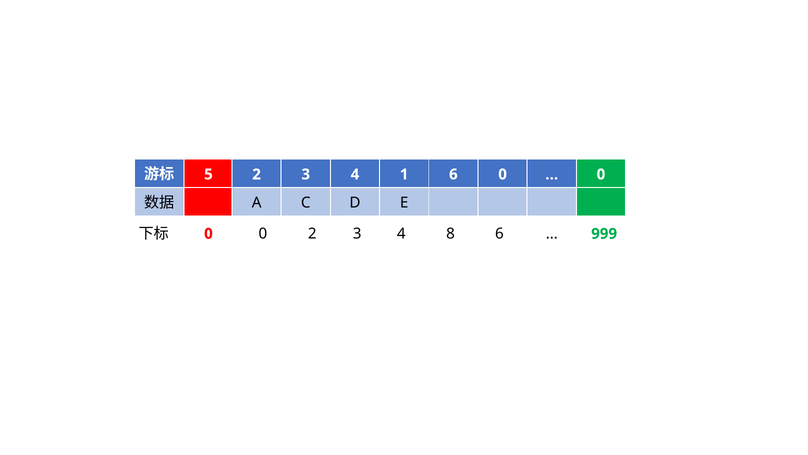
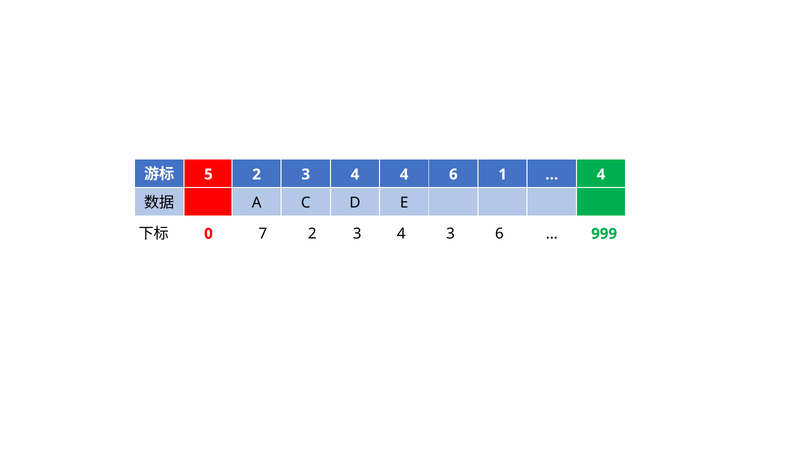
4 1: 1 -> 4 (404, 174)
6 0: 0 -> 1 (503, 174)
0: 0 -> 4 (601, 174)
0 0: 0 -> 7 (263, 234)
4 8: 8 -> 3 (451, 234)
